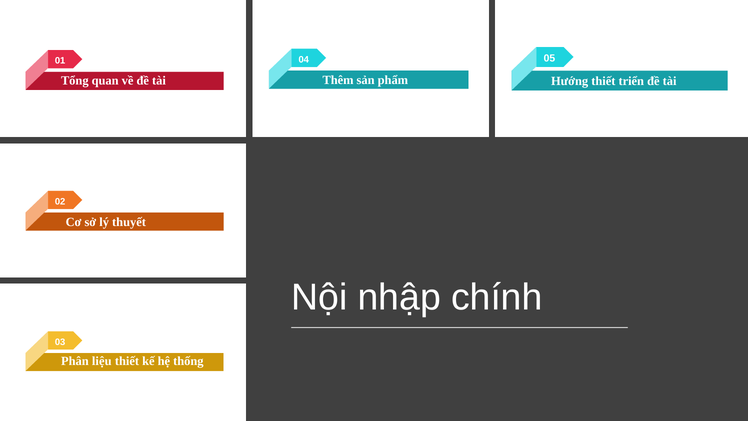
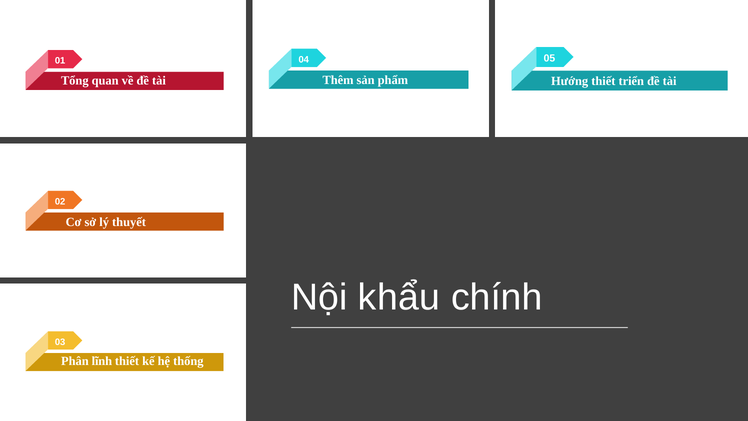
nhập: nhập -> khẩu (399, 297)
liệu: liệu -> lĩnh (102, 361)
